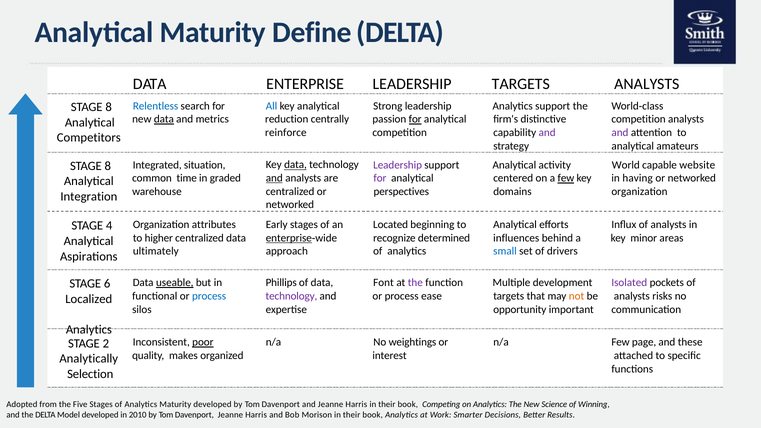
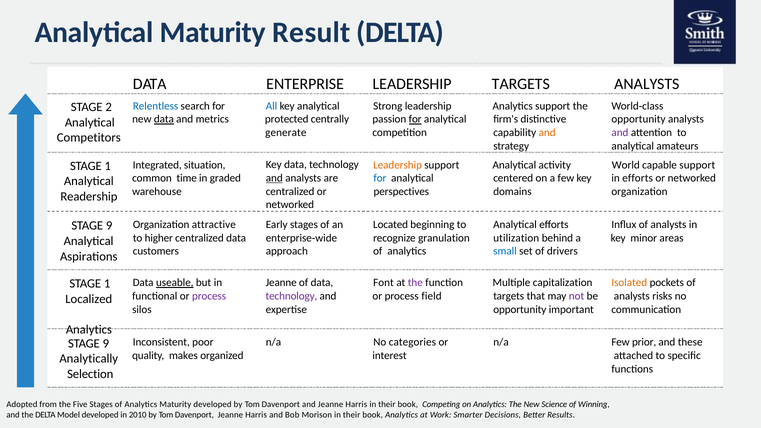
Define: Define -> Result (312, 33)
8: 8 -> 2 (109, 107)
reduction: reduction -> protected (287, 119)
competition: competition -> opportunity (639, 119)
reinforce: reinforce -> generate (286, 133)
and colour: purple -> orange (547, 133)
data underline: present -> none (295, 165)
Leadership colour: purple -> orange (398, 165)
capable website: website -> support (697, 165)
8: 8 -> 1 (108, 166)
for colour: purple -> blue (380, 178)
few underline: present -> none (566, 178)
in having: having -> efforts (638, 178)
Integration: Integration -> Readership (89, 196)
attributes: attributes -> attractive (214, 225)
4: 4 -> 9 (109, 226)
enterprise underline: present -> none (289, 238)
determined: determined -> granulation (444, 238)
influences: influences -> utilization (516, 238)
ultimately: ultimately -> customers (156, 251)
Phillips: Phillips -> Jeanne (281, 283)
development: development -> capitalization (563, 283)
Isolated colour: purple -> orange (629, 283)
6: 6 -> 1 (107, 284)
process colour: blue -> purple (209, 296)
ease: ease -> field (432, 296)
not colour: orange -> purple (577, 296)
poor underline: present -> none (203, 342)
weightings: weightings -> categories (412, 342)
page: page -> prior (644, 342)
2: 2 -> 9 (106, 343)
